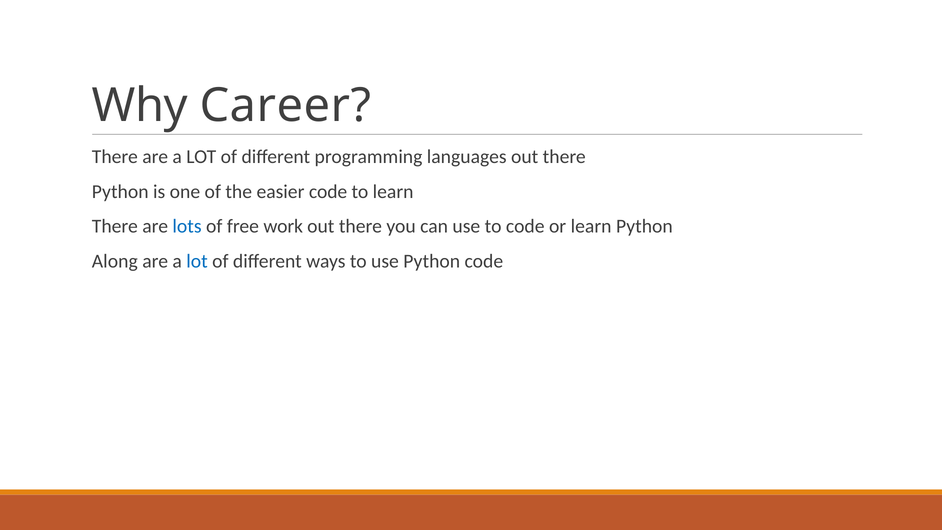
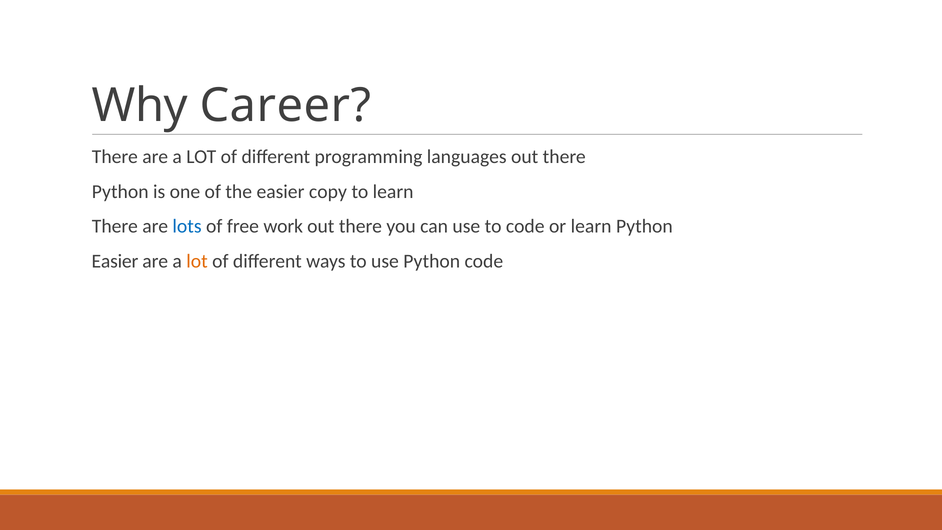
easier code: code -> copy (328, 192)
Along: Along -> Easier (115, 261)
lot colour: blue -> orange (197, 261)
